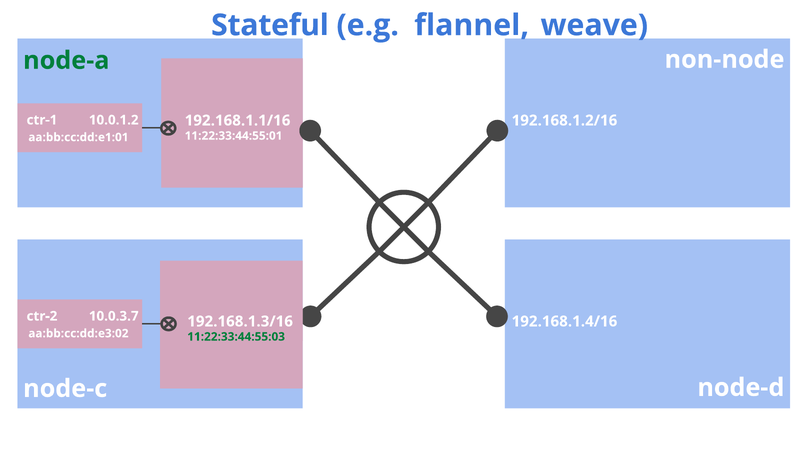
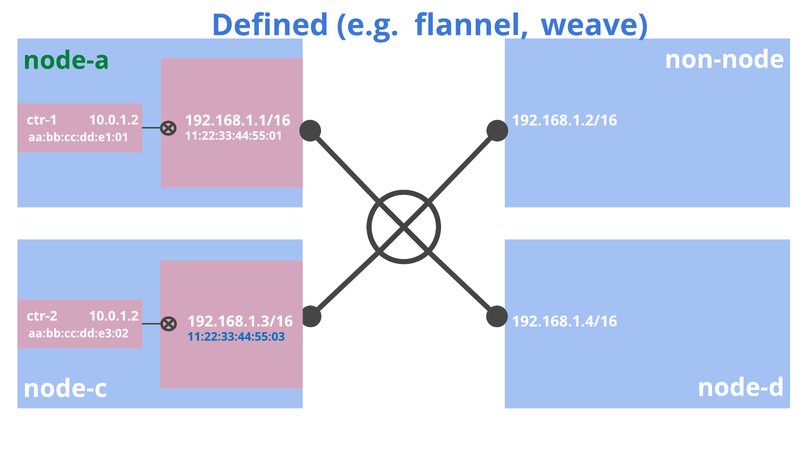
Stateful: Stateful -> Defined (270, 25)
ctr-2 10.0.3.7: 10.0.3.7 -> 10.0.1.2 (114, 316)
11:22:33:44:55:03 colour: green -> blue (236, 337)
